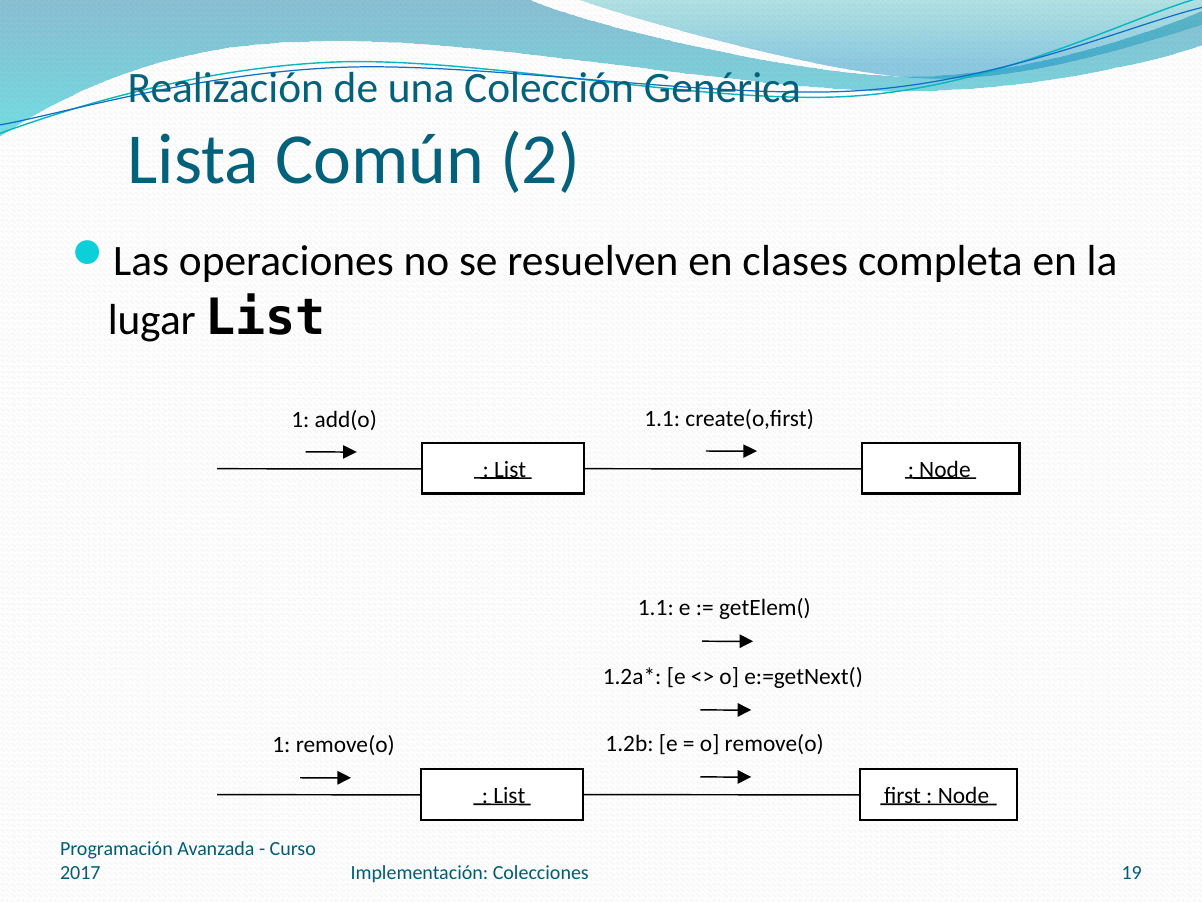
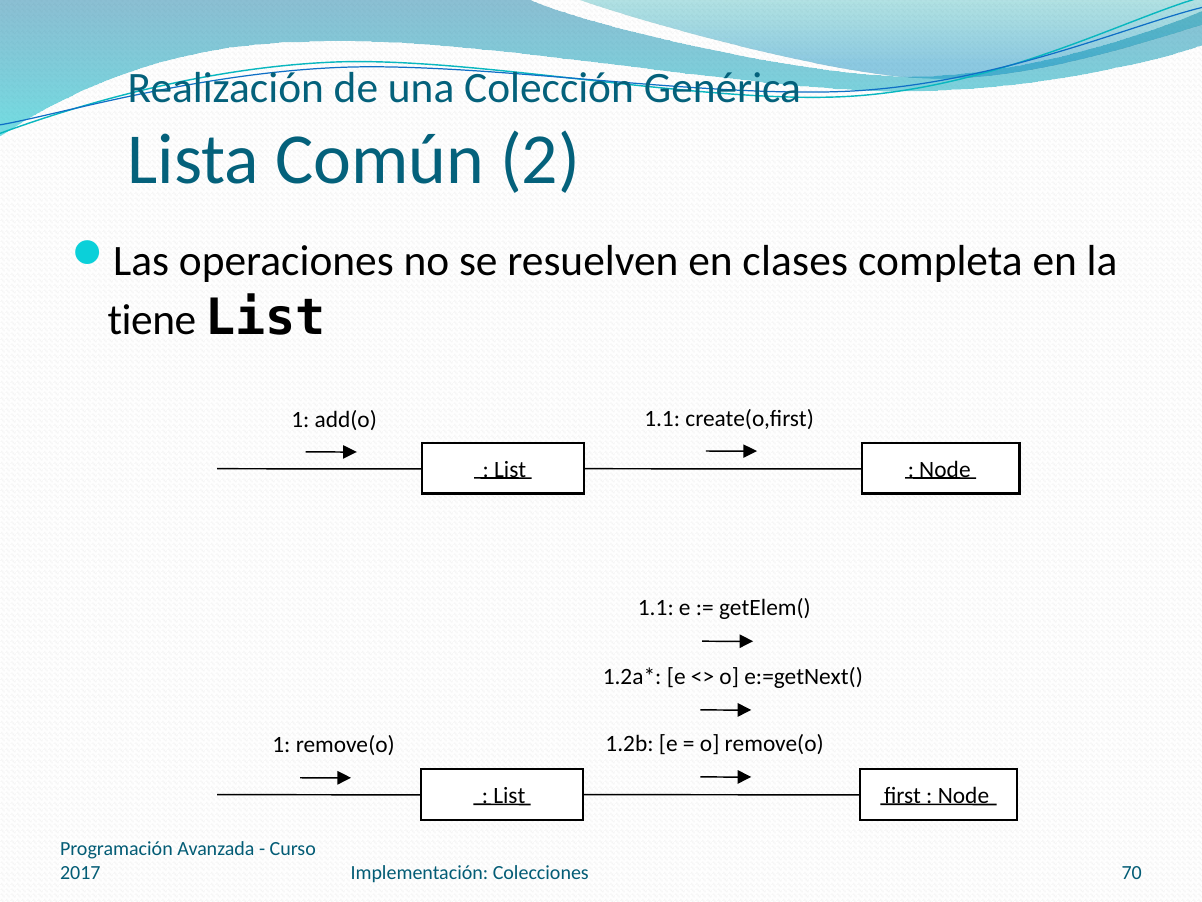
lugar: lugar -> tiene (152, 320)
19: 19 -> 70 (1132, 873)
